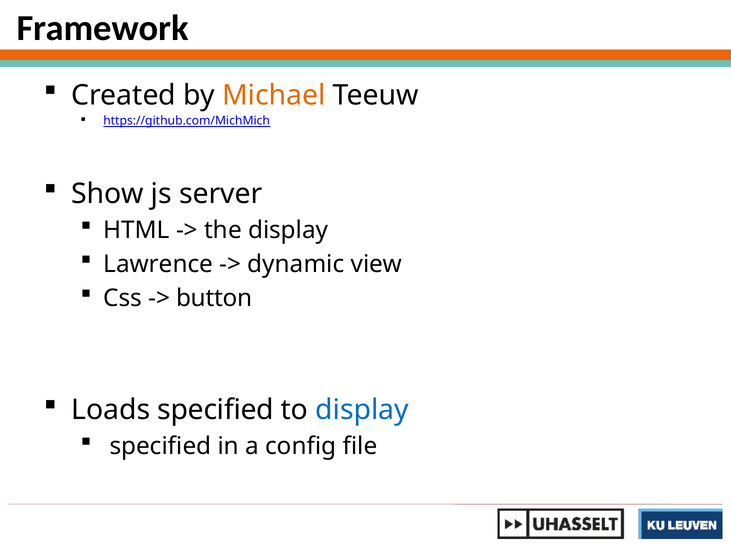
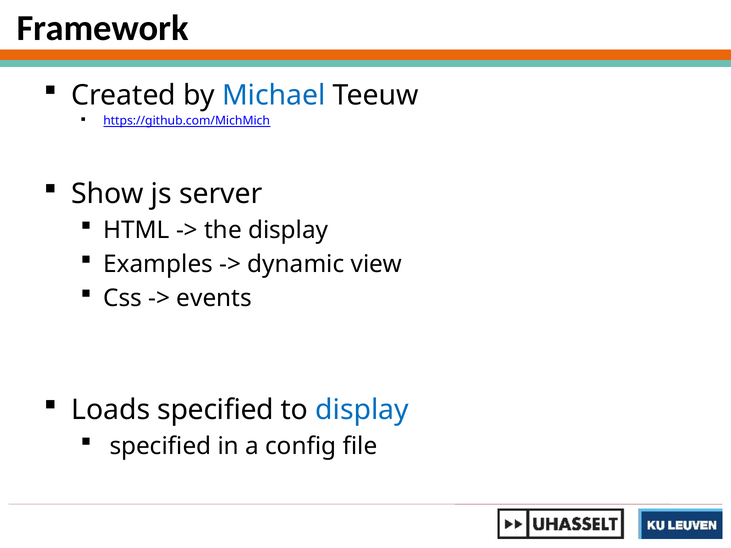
Michael colour: orange -> blue (274, 95)
Lawrence: Lawrence -> Examples (158, 264)
button: button -> events (214, 298)
